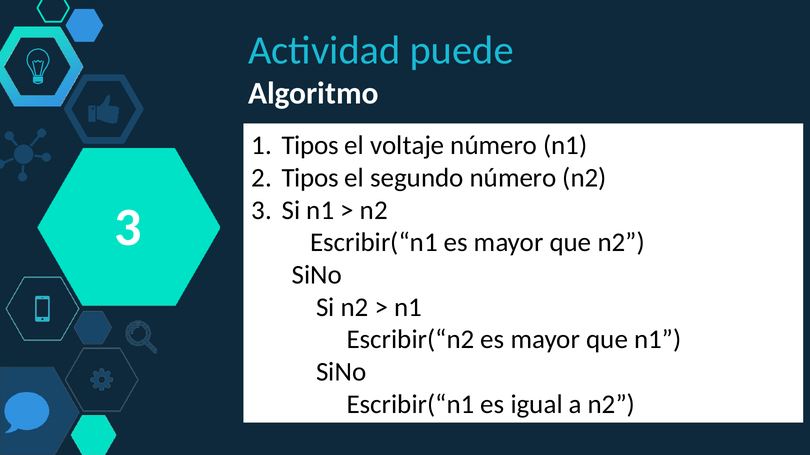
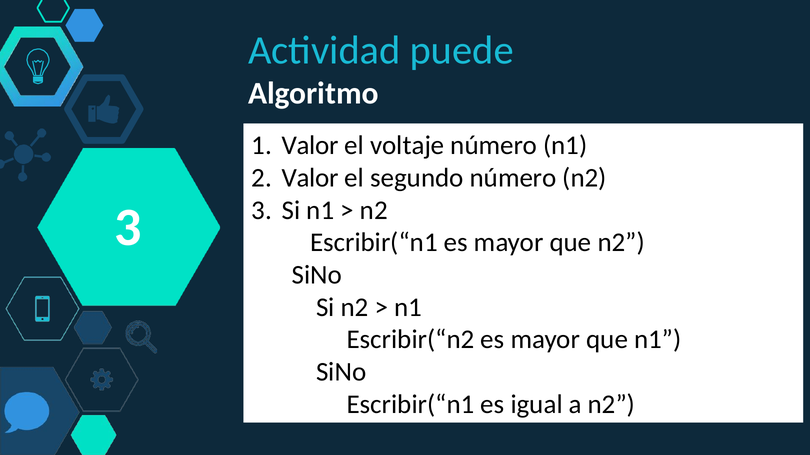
Tipos: Tipos -> Valor (310, 146)
Tipos: Tipos -> Valor (310, 178)
